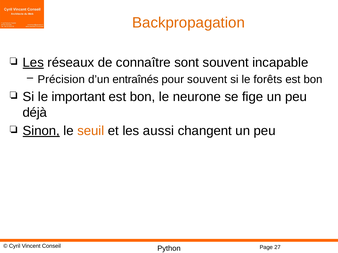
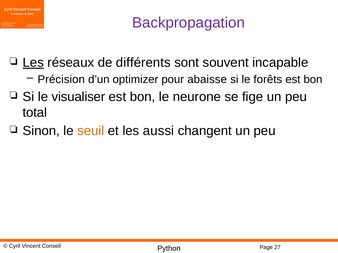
Backpropagation colour: orange -> purple (189, 23)
connaître: connaître -> différents (143, 63)
entraînés: entraînés -> optimizer (135, 79)
pour souvent: souvent -> abaisse (207, 79)
important: important -> visualiser (78, 97)
déjà: déjà -> total (35, 113)
Sinon underline: present -> none (41, 131)
